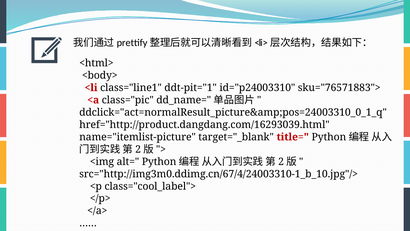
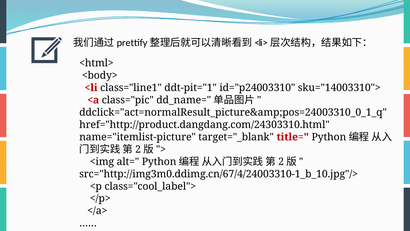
sku="76571883">: sku="76571883"> -> sku="14003310"> (339, 88)
href="http://product.dangdang.com/16293039.html: href="http://product.dangdang.com/16293039.html -> href="http://product.dangdang.com/24303310.html (204, 124)
